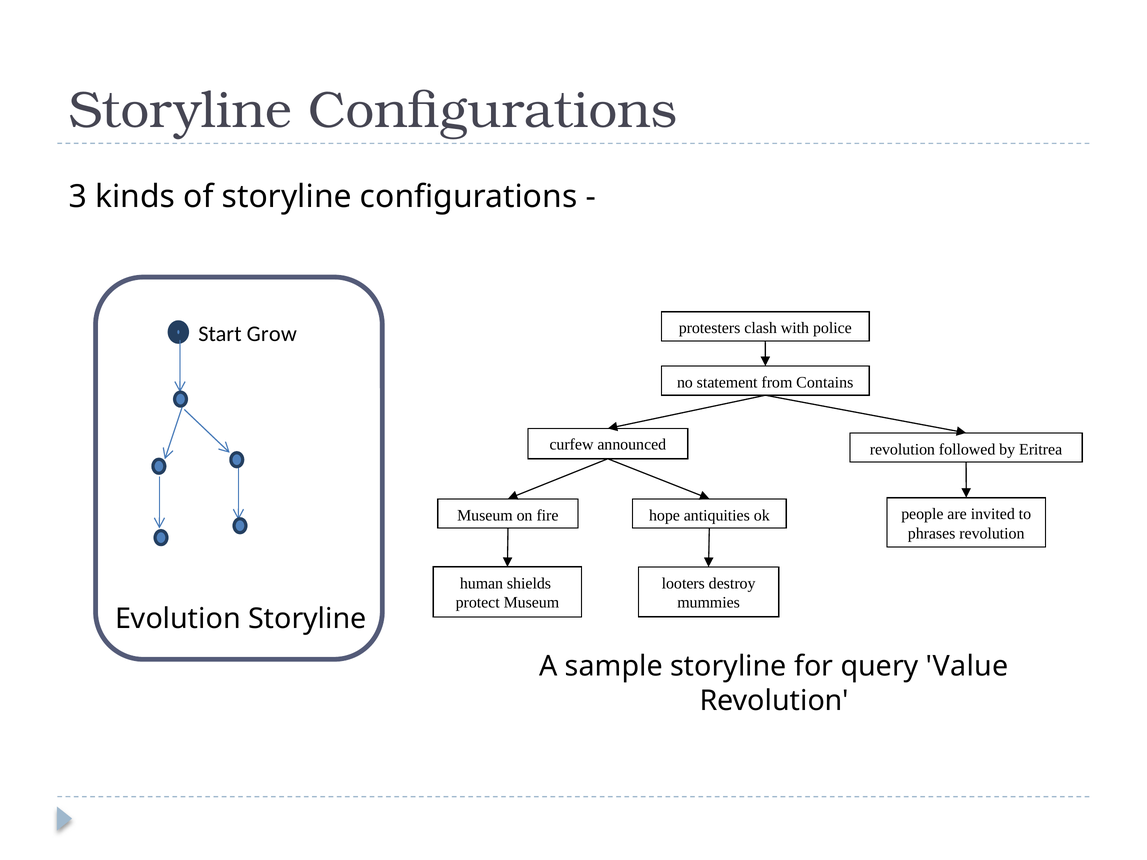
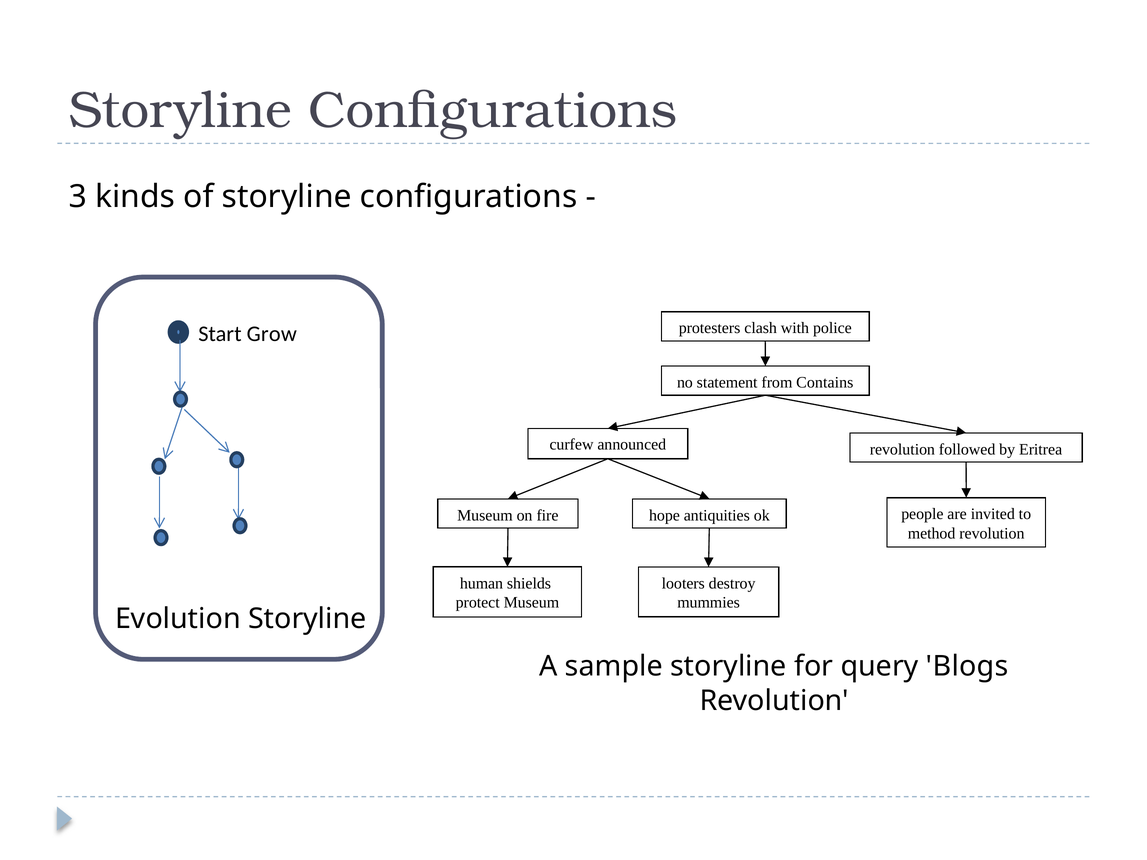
phrases: phrases -> method (932, 533)
Value: Value -> Blogs (967, 667)
